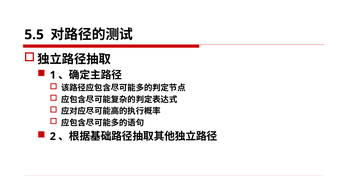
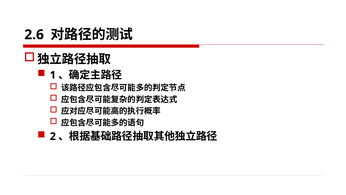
5.5: 5.5 -> 2.6 (34, 35)
